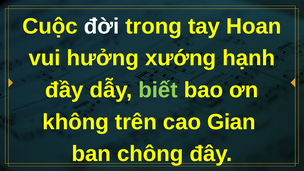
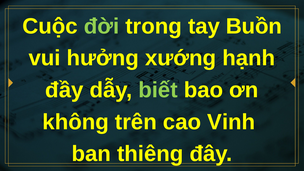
đời colour: white -> light green (101, 26)
Hoan: Hoan -> Buồn (254, 26)
Gian: Gian -> Vinh (231, 122)
chông: chông -> thiêng (150, 154)
